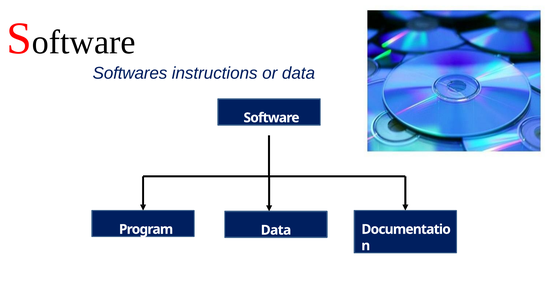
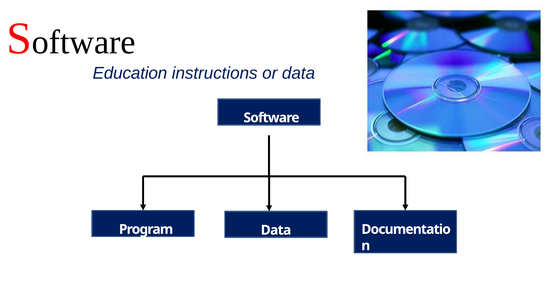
Softwares: Softwares -> Education (130, 73)
